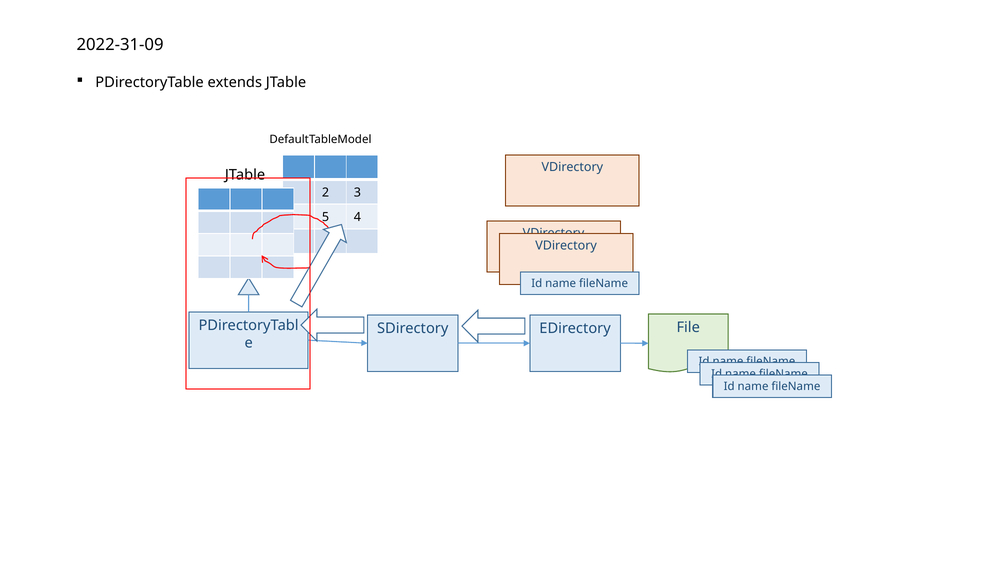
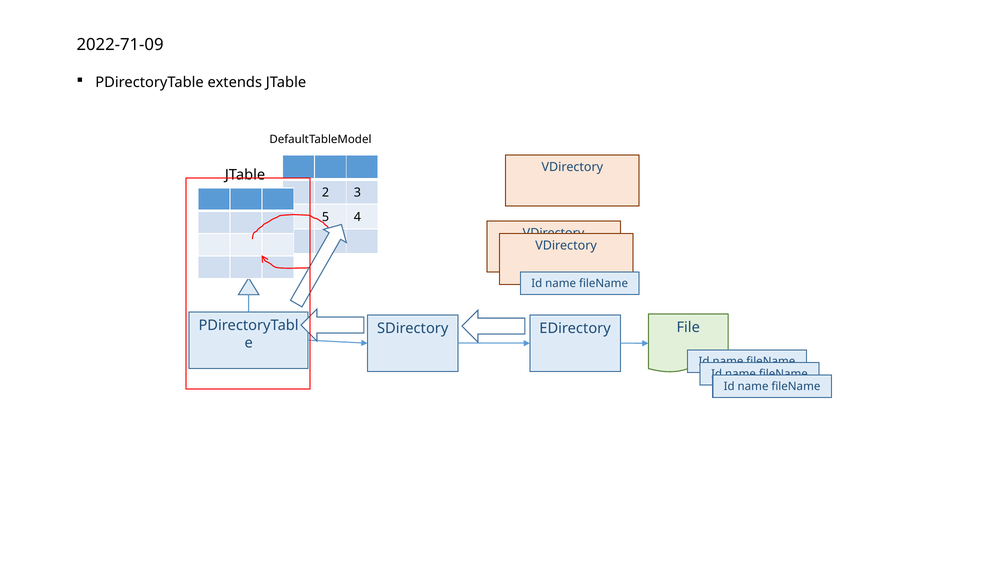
2022-31-09: 2022-31-09 -> 2022-71-09 (120, 45)
